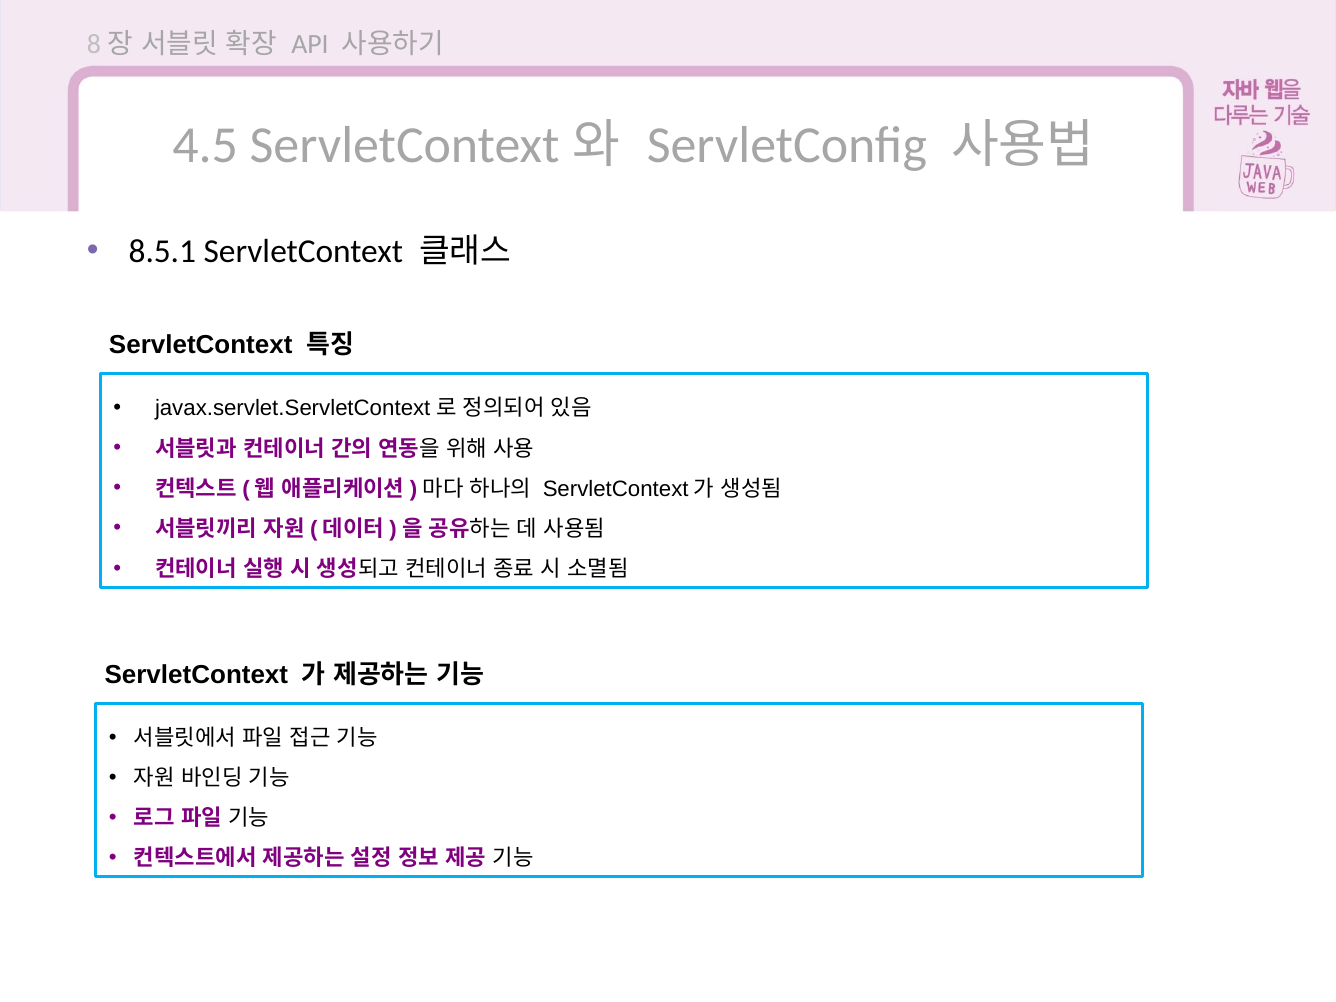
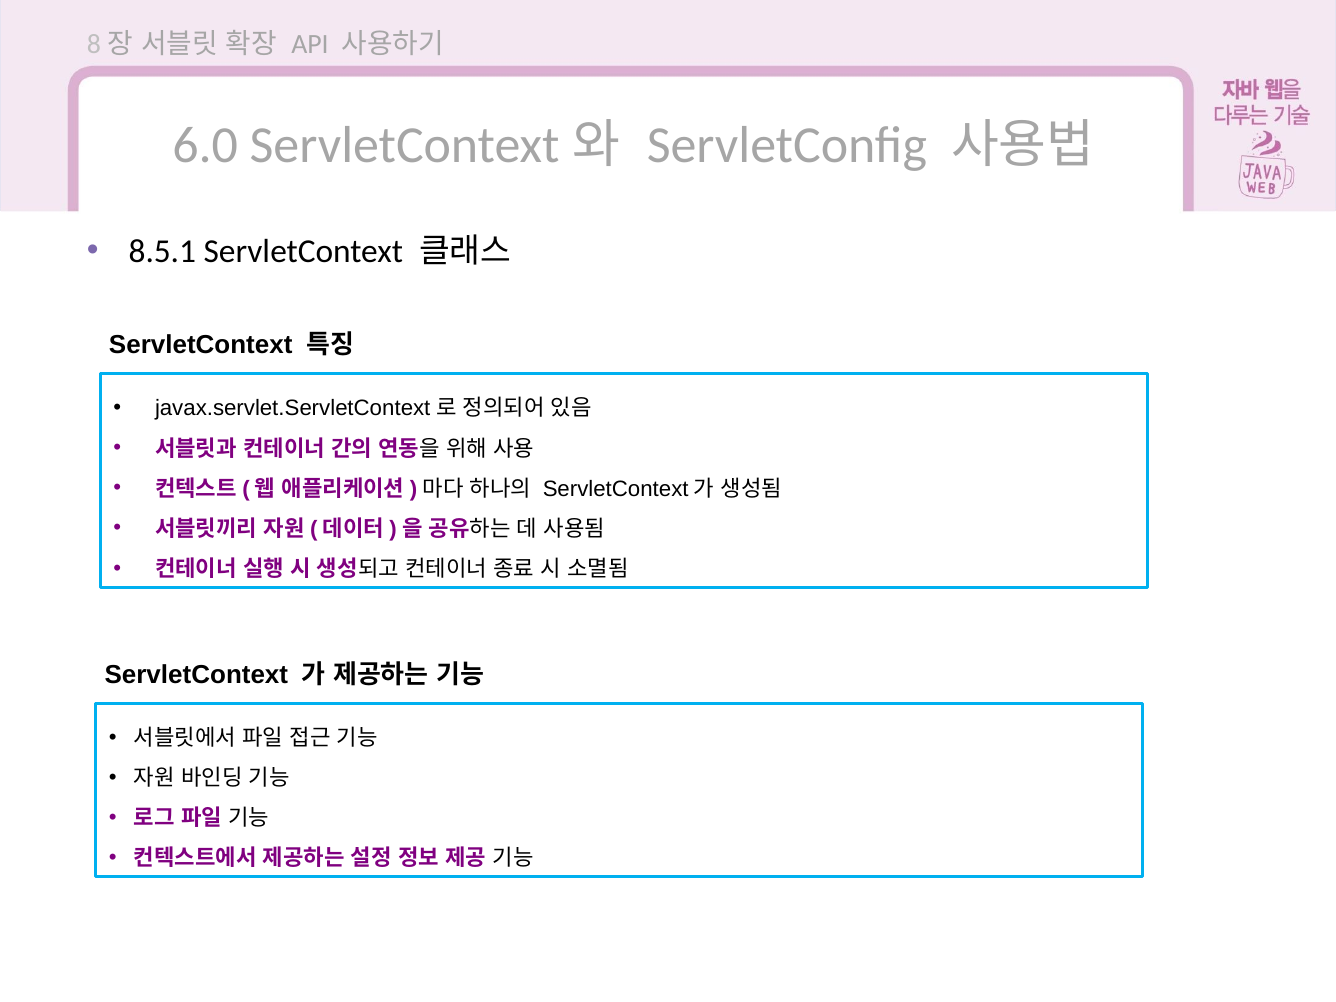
4.5: 4.5 -> 6.0 (205, 146)
